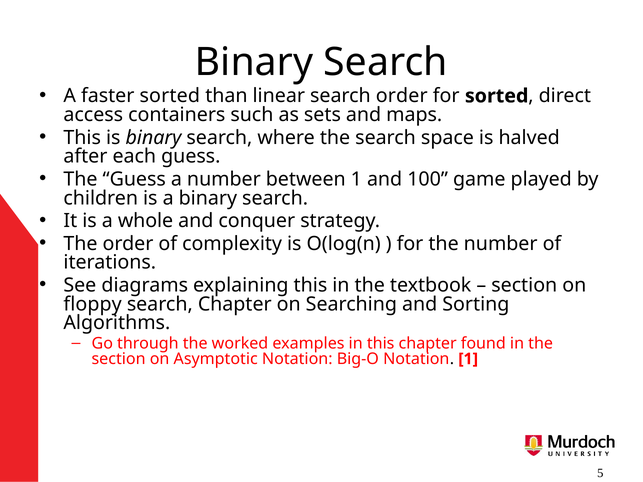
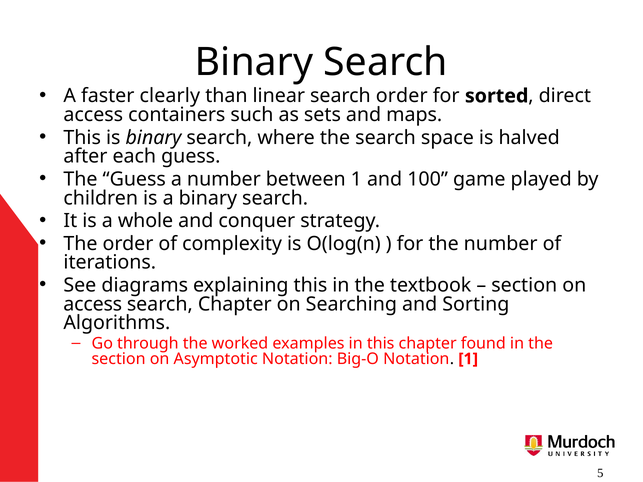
faster sorted: sorted -> clearly (170, 96)
floppy: floppy -> access (93, 304)
